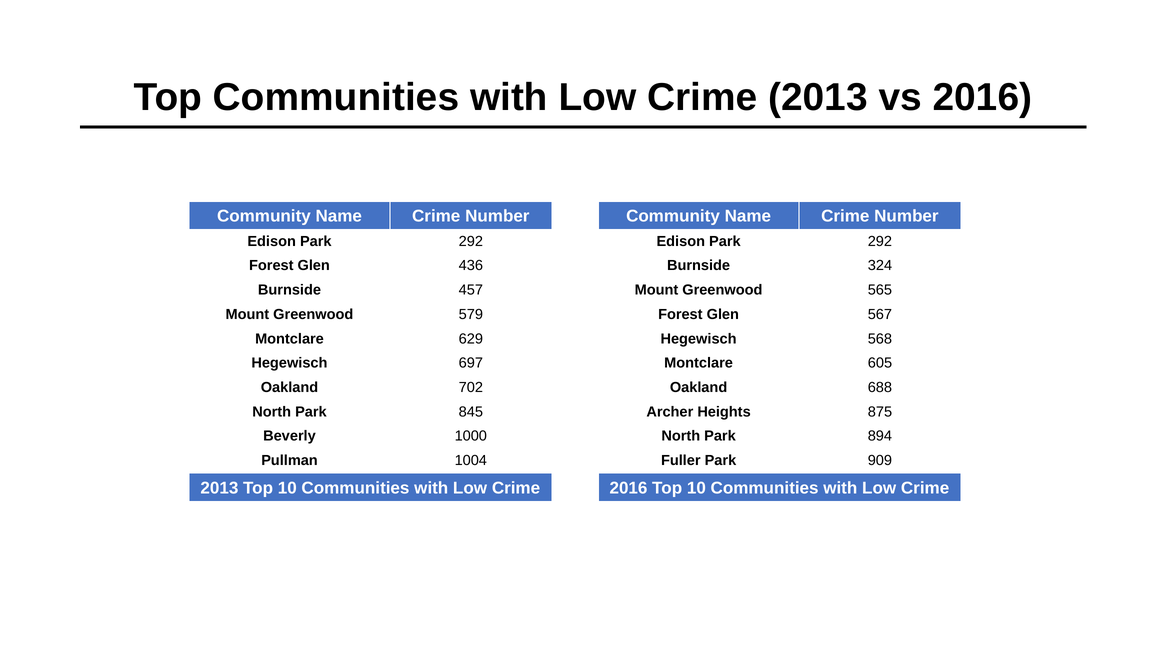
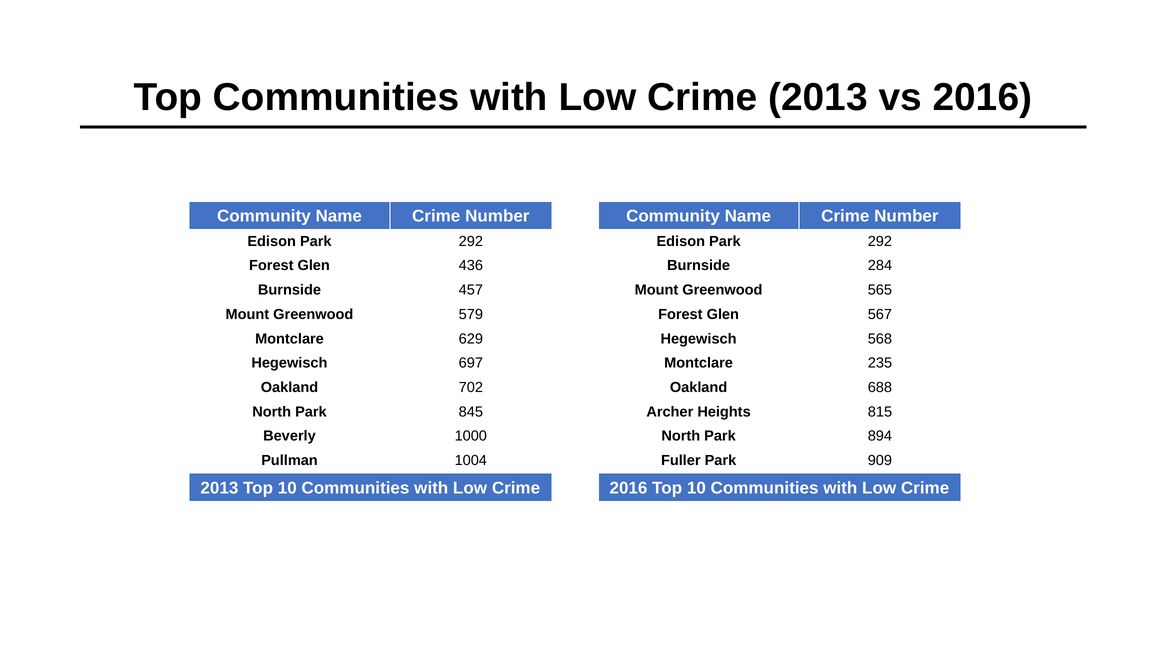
324: 324 -> 284 (880, 266)
605: 605 -> 235 (880, 363)
875: 875 -> 815 (880, 412)
